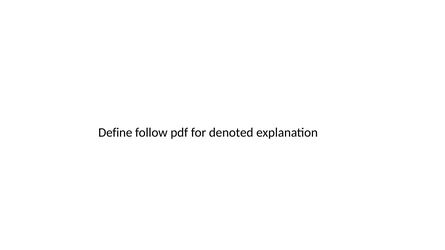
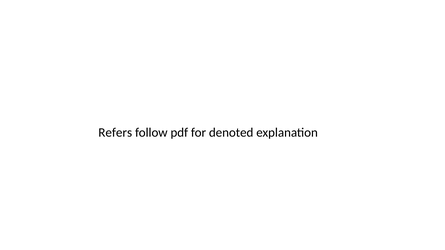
Define: Define -> Refers (115, 133)
